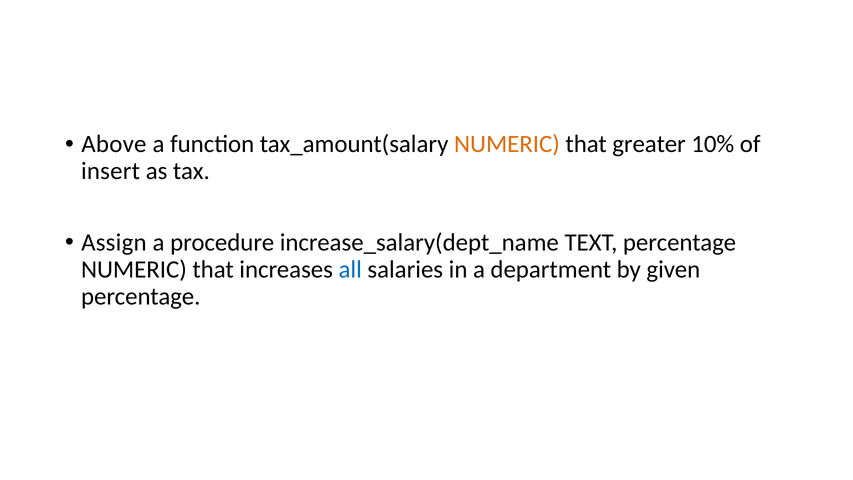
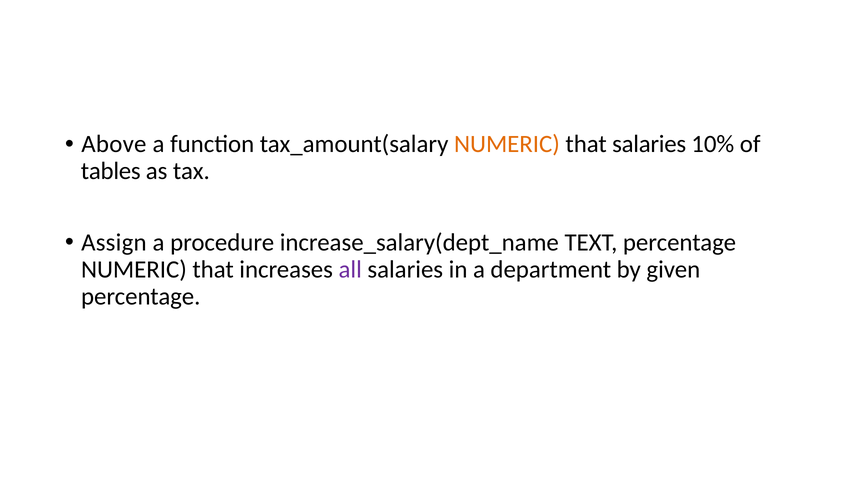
that greater: greater -> salaries (649, 144)
insert: insert -> tables (111, 171)
all colour: blue -> purple (350, 269)
